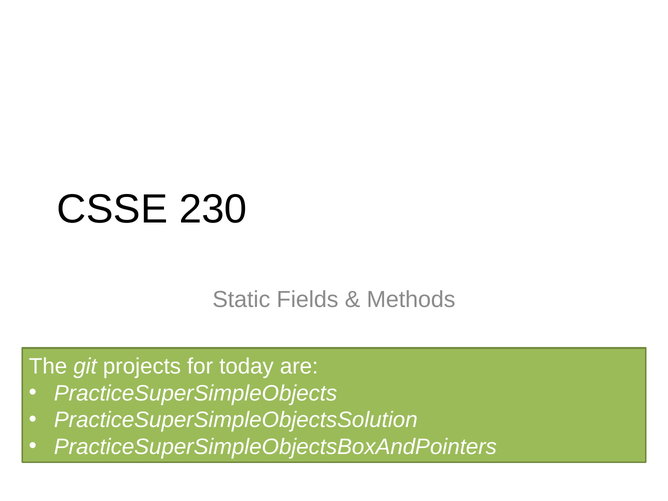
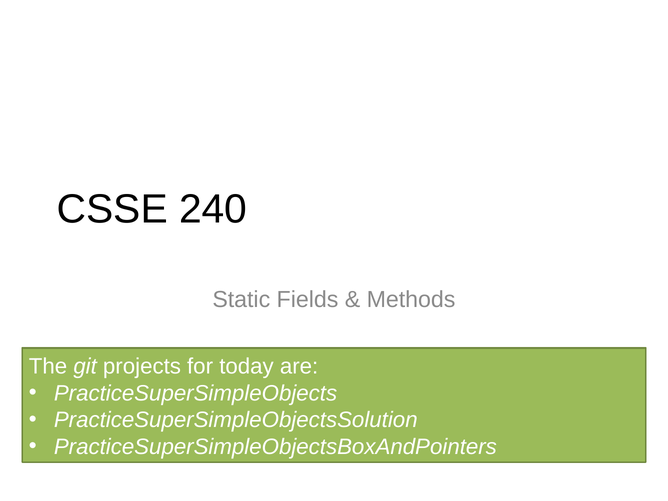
230: 230 -> 240 (213, 209)
